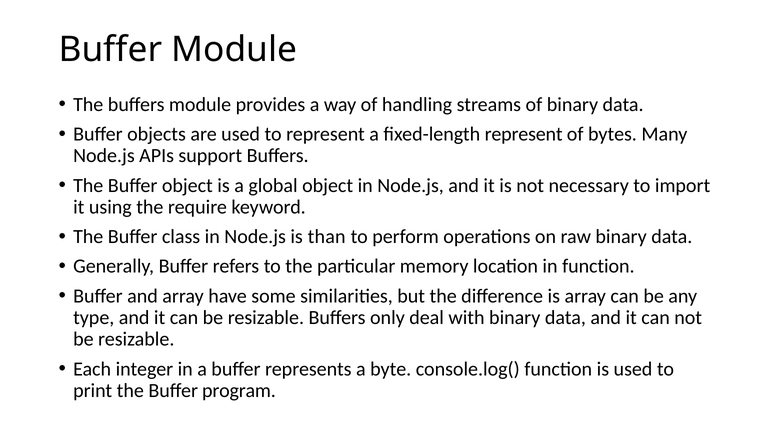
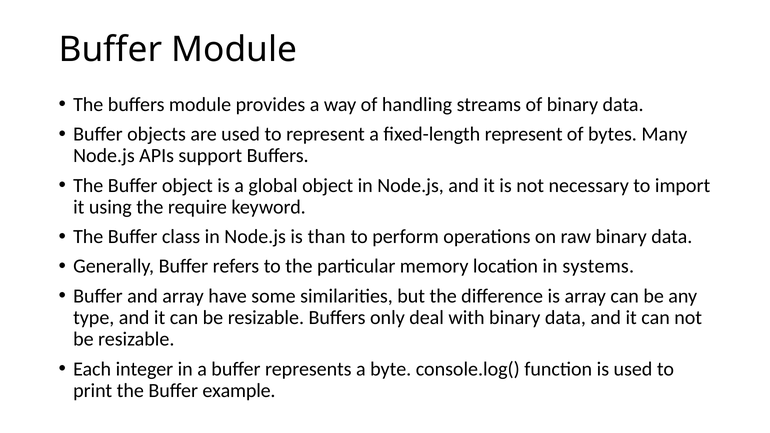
in function: function -> systems (598, 266)
program: program -> example (239, 391)
